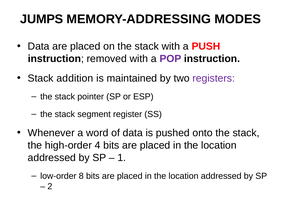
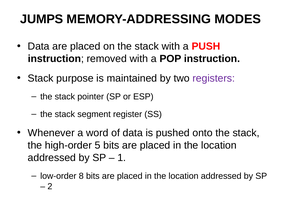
POP colour: purple -> black (170, 59)
addition: addition -> purpose (75, 78)
4: 4 -> 5 (98, 145)
